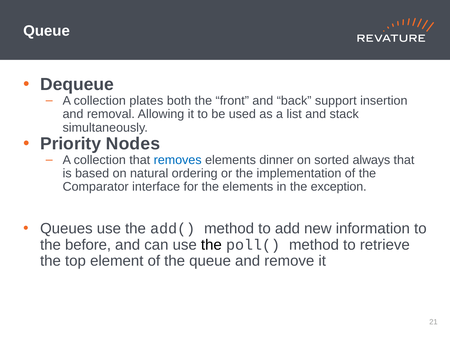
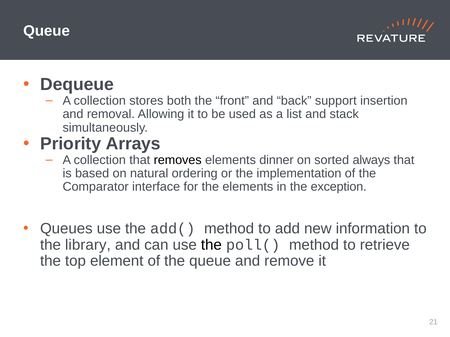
plates: plates -> stores (146, 101)
Nodes: Nodes -> Arrays (133, 144)
removes colour: blue -> black (178, 160)
before: before -> library (88, 245)
